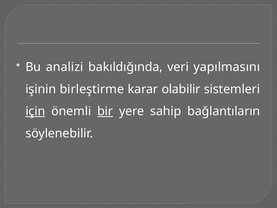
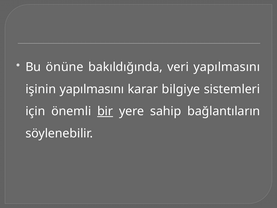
analizi: analizi -> önüne (65, 67)
işinin birleştirme: birleştirme -> yapılmasını (92, 89)
olabilir: olabilir -> bilgiye (181, 89)
için underline: present -> none (35, 111)
